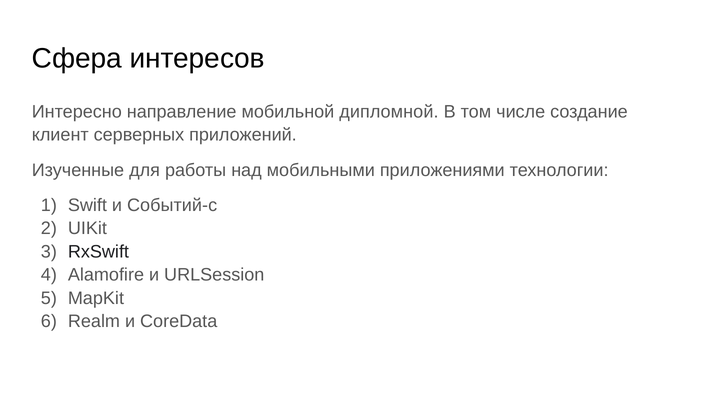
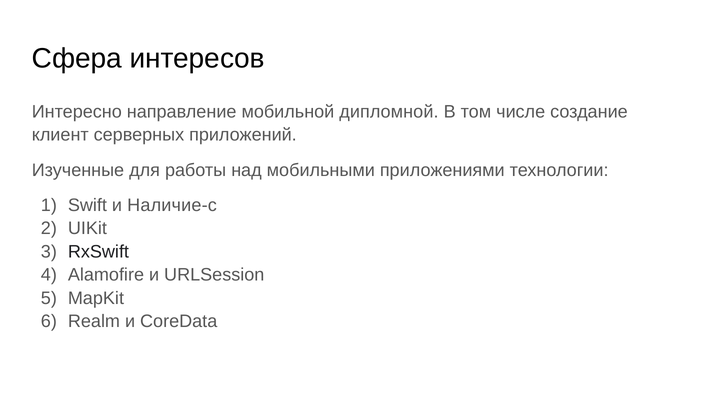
Событий-c: Событий-c -> Наличие-c (172, 205)
